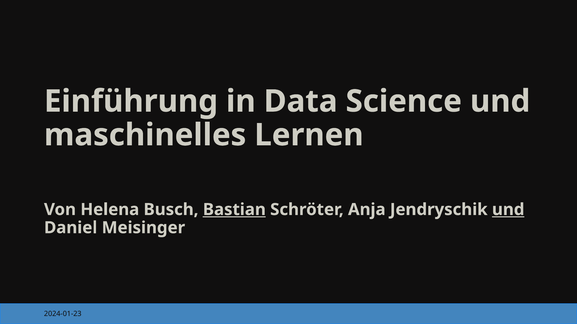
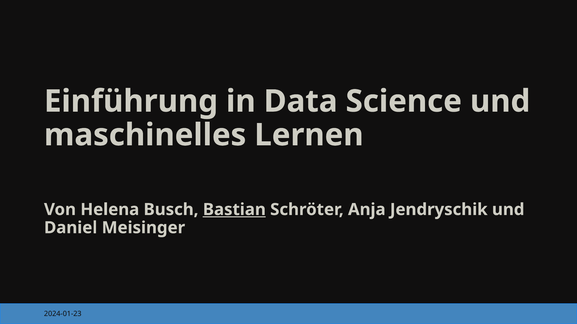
und underline: present -> none (508, 210)
